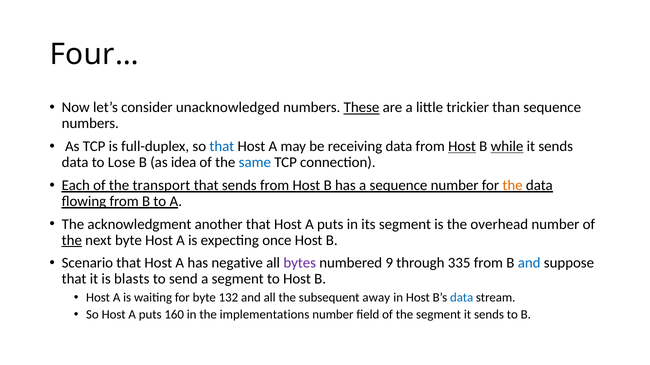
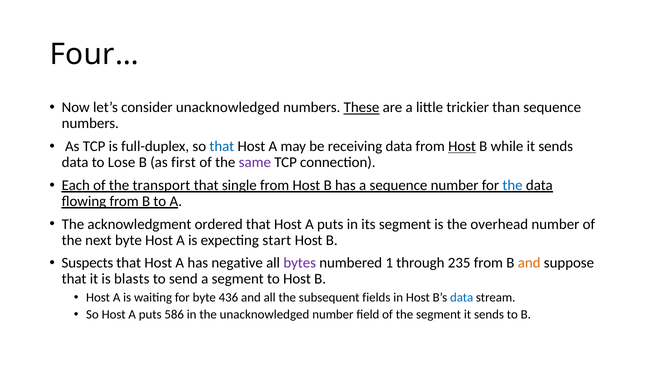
while underline: present -> none (507, 147)
idea: idea -> first (183, 163)
same colour: blue -> purple (255, 163)
that sends: sends -> single (239, 186)
the colour: orange -> blue (513, 186)
another: another -> ordered (219, 225)
the underline: present -> none (72, 241)
once: once -> start (277, 241)
Scenario: Scenario -> Suspects (87, 263)
9: 9 -> 1 (389, 263)
335: 335 -> 235 (459, 263)
and colour: blue -> orange (529, 263)
132: 132 -> 436 (228, 298)
away: away -> fields (376, 298)
160: 160 -> 586 (174, 315)
the implementations: implementations -> unacknowledged (265, 315)
